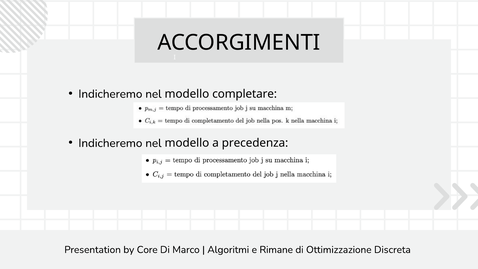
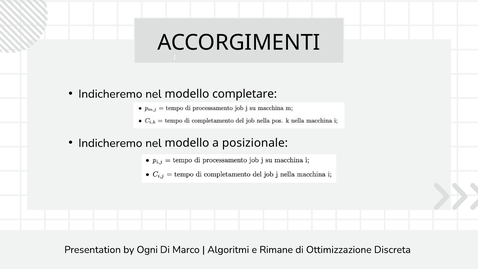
precedenza: precedenza -> posizionale (255, 143)
Core: Core -> Ogni (147, 250)
